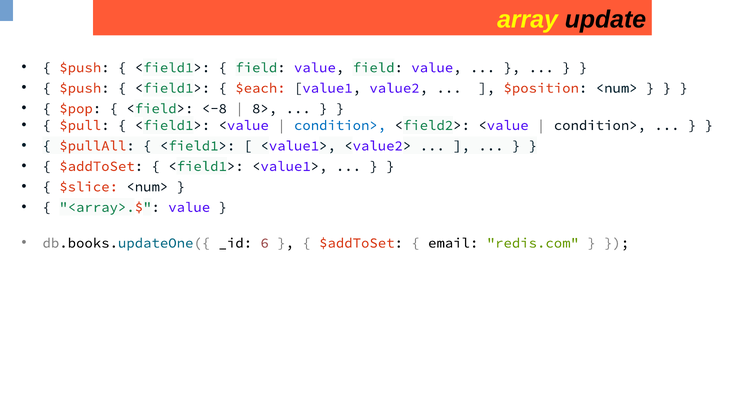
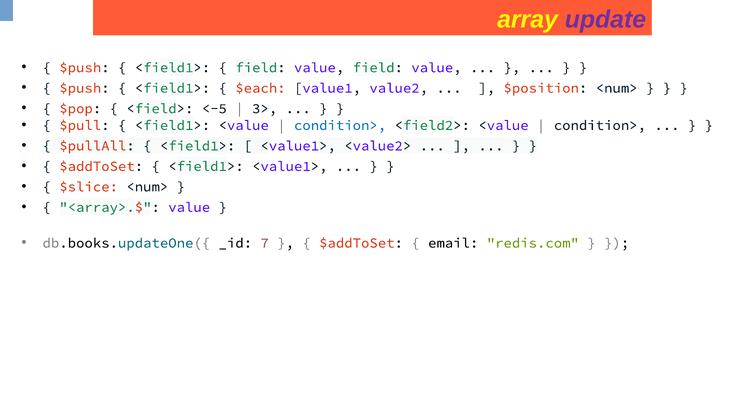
update colour: black -> purple (605, 19)
<-8: <-8 -> <-5 (214, 109)
8>: 8> -> 3> (265, 109)
6: 6 -> 7 (265, 243)
